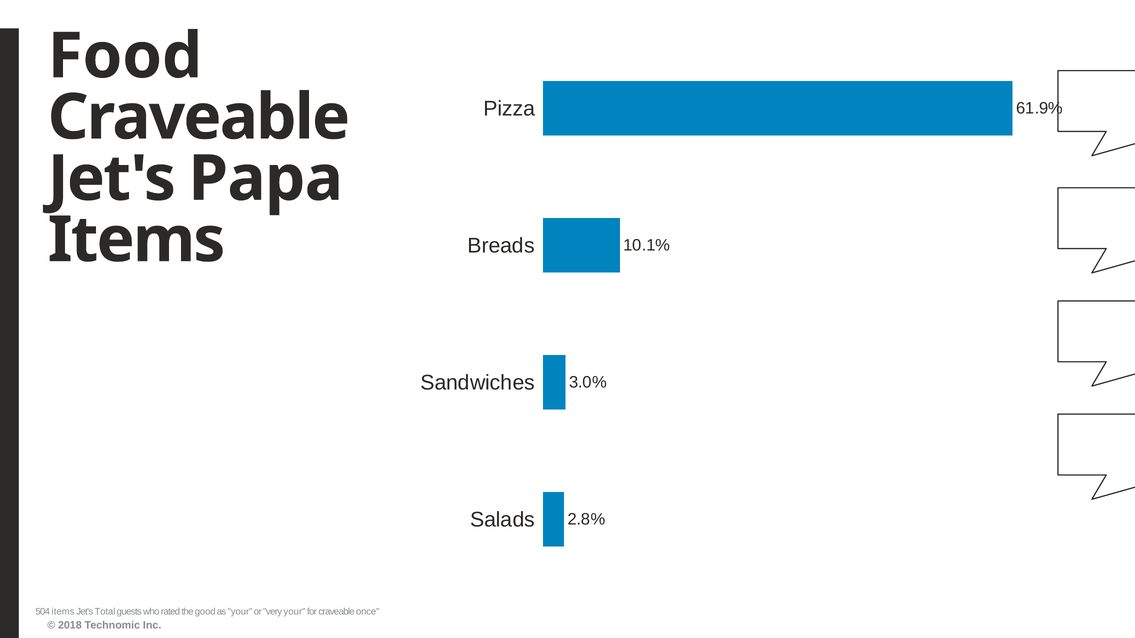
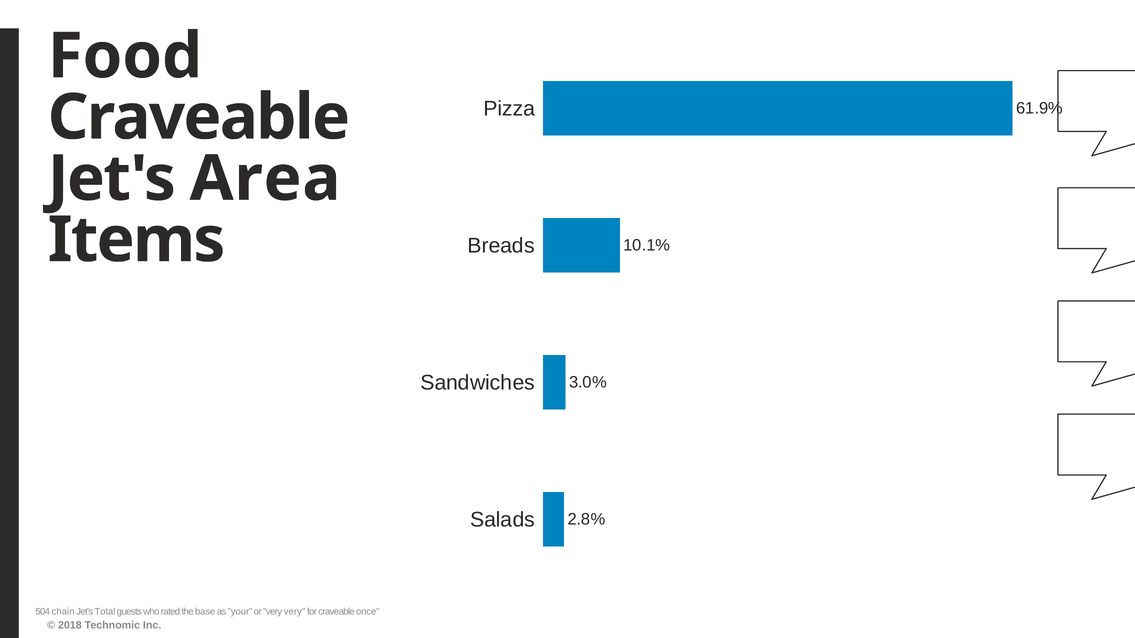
Papa: Papa -> Area (265, 179)
504 items: items -> chain (63, 612)
good: good -> base (205, 612)
very your: your -> very (295, 612)
